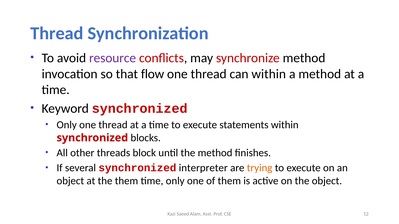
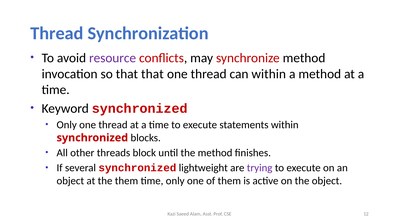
that flow: flow -> that (152, 74)
interpreter: interpreter -> lightweight (203, 168)
trying colour: orange -> purple (260, 168)
